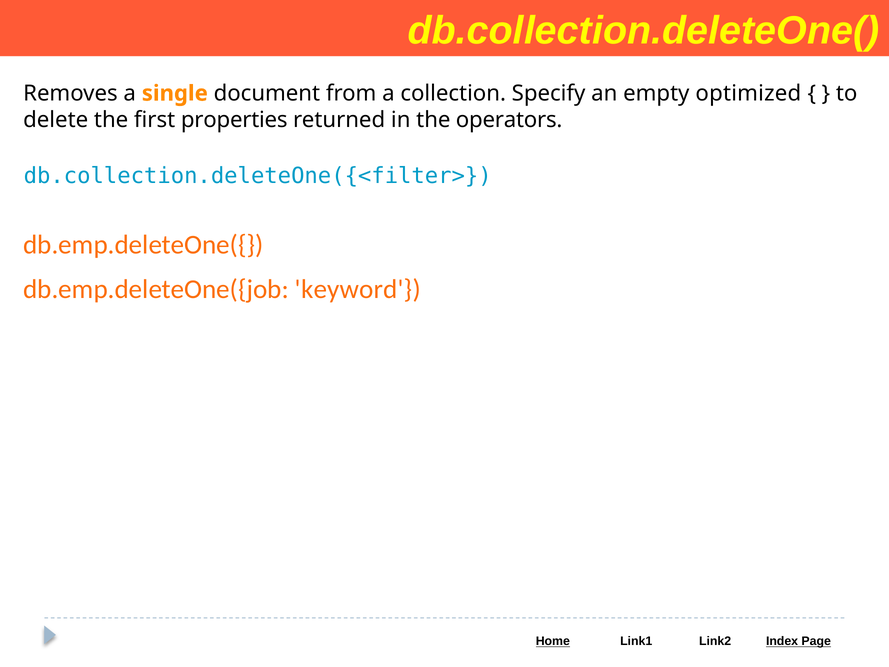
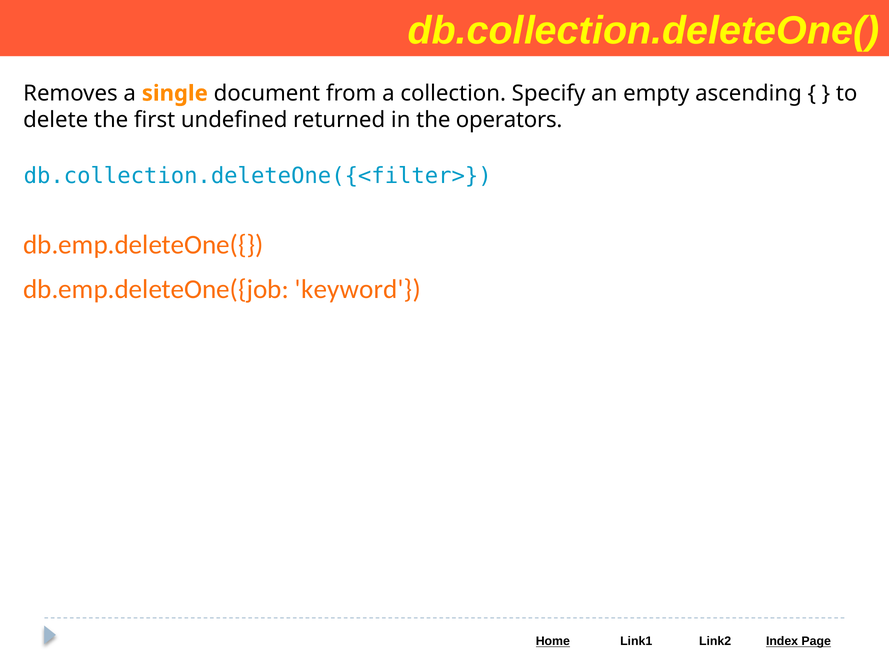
optimized: optimized -> ascending (748, 93)
properties: properties -> undefined (234, 120)
